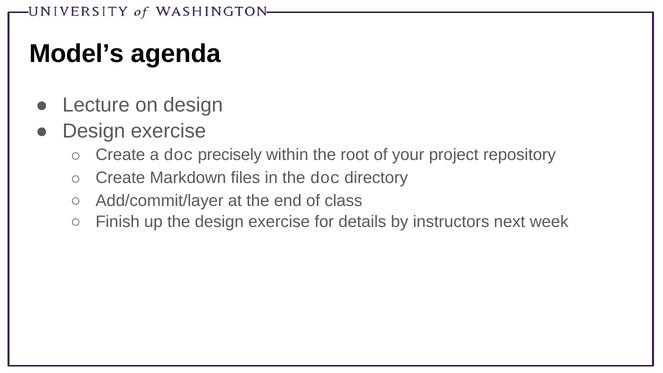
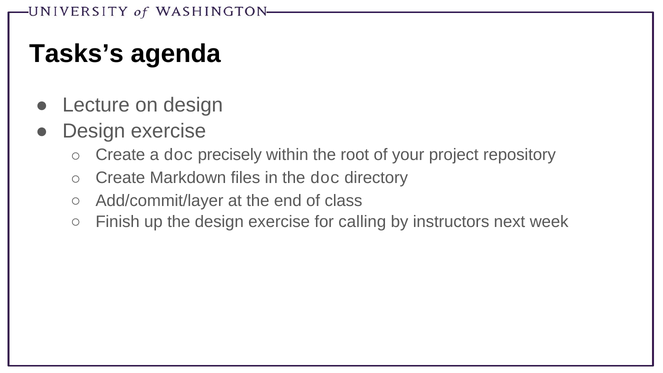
Model’s: Model’s -> Tasks’s (76, 54)
details: details -> calling (362, 222)
